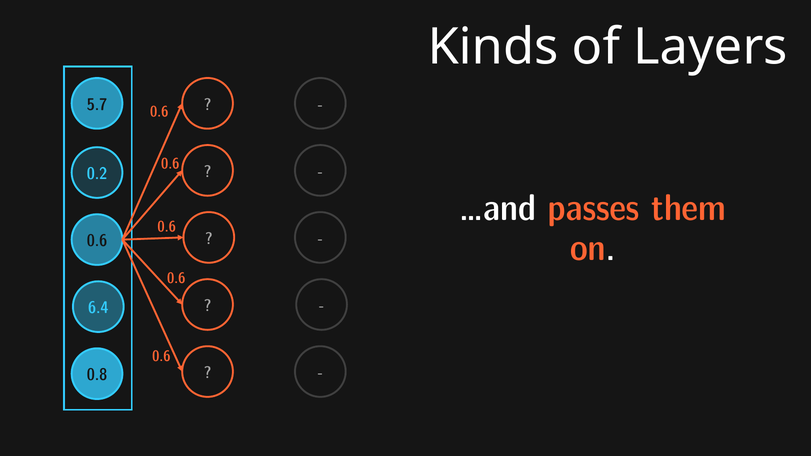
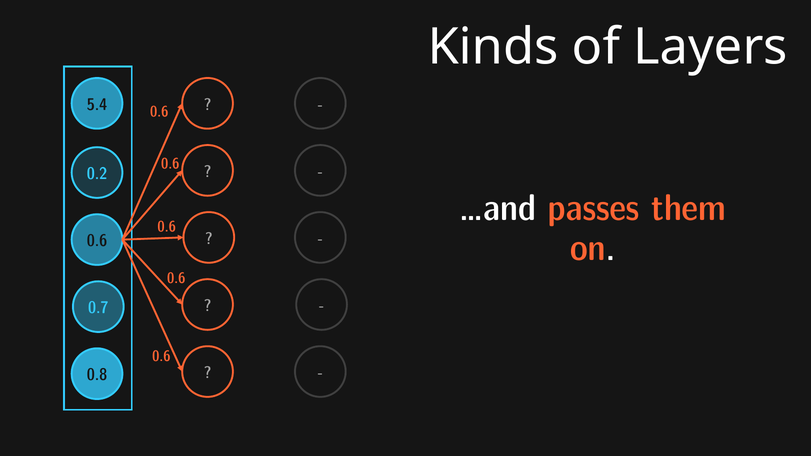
5.7: 5.7 -> 5.4 (97, 105)
6.4: 6.4 -> 0.7 (98, 308)
